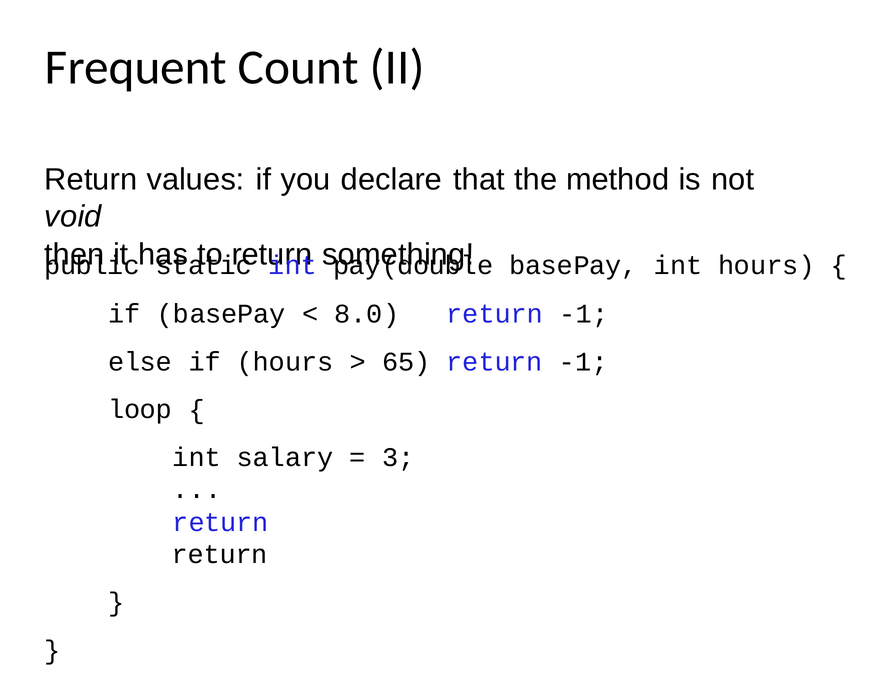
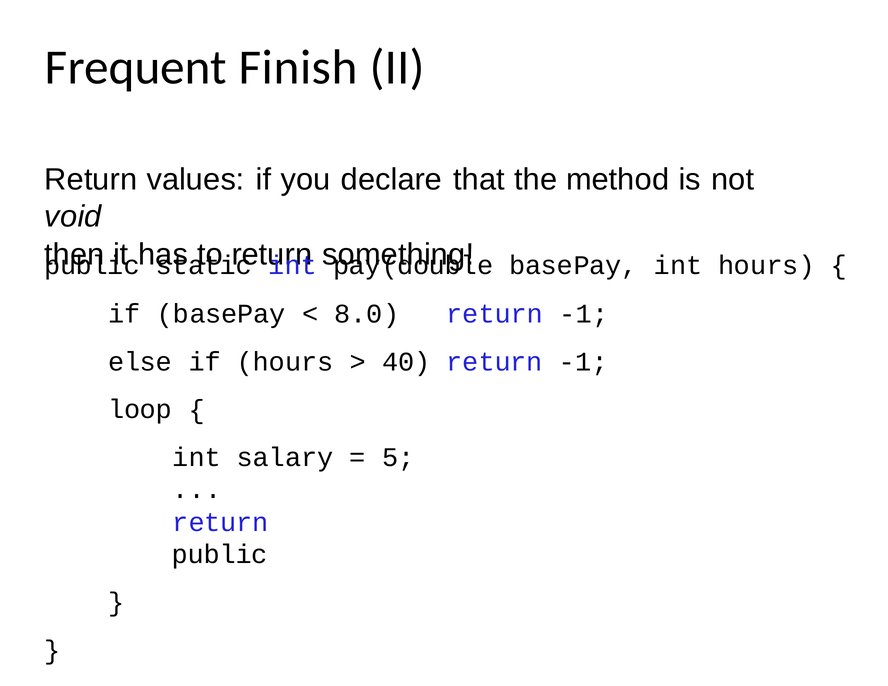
Count: Count -> Finish (298, 67)
65: 65 -> 40 (406, 362)
3: 3 -> 5 (398, 458)
return: return -> public (220, 555)
